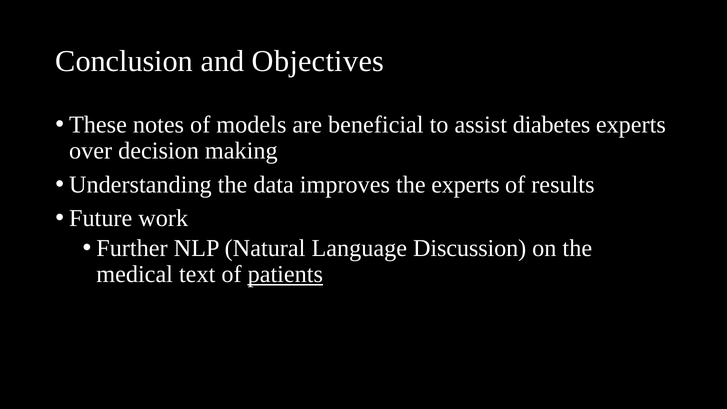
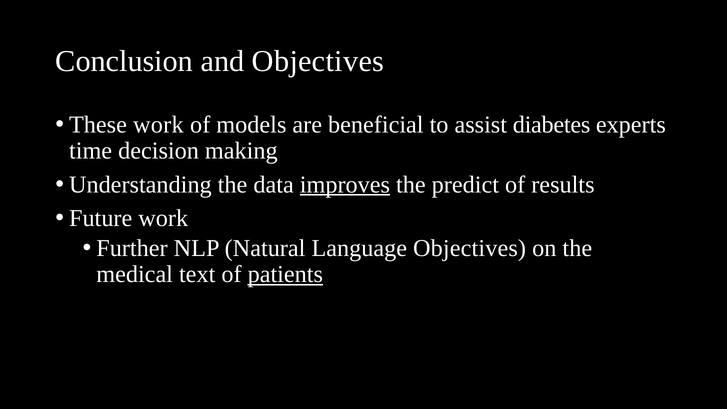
These notes: notes -> work (158, 125)
over: over -> time (91, 151)
improves underline: none -> present (345, 184)
the experts: experts -> predict (465, 184)
Language Discussion: Discussion -> Objectives (470, 248)
